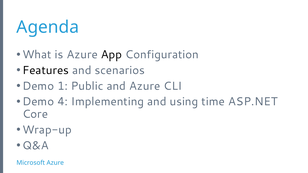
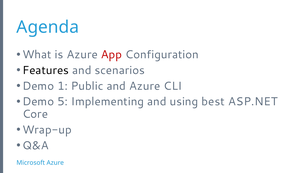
App colour: black -> red (111, 55)
4: 4 -> 5 (63, 102)
time: time -> best (213, 102)
